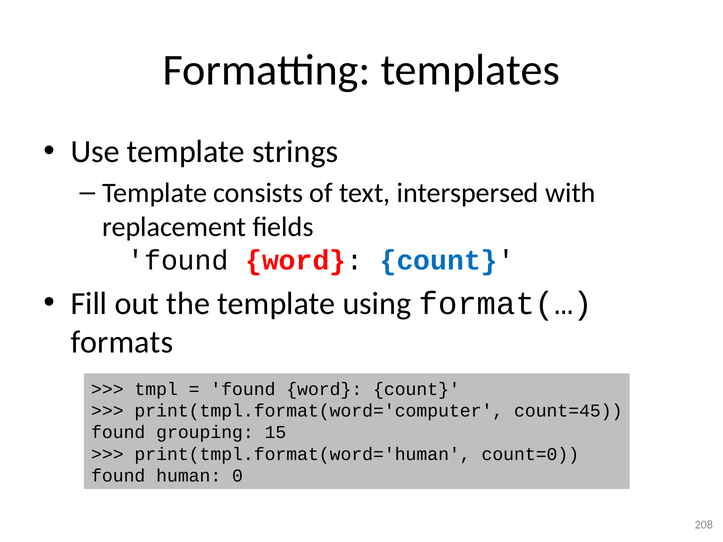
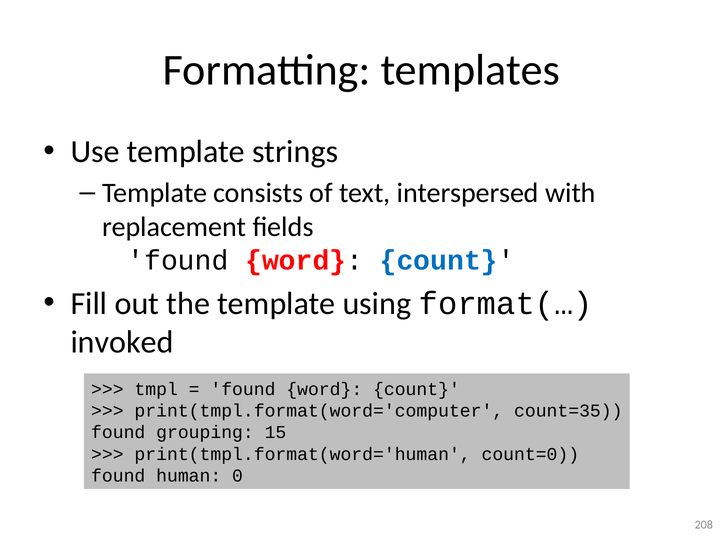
formats: formats -> invoked (122, 342)
count=45: count=45 -> count=35 (568, 411)
